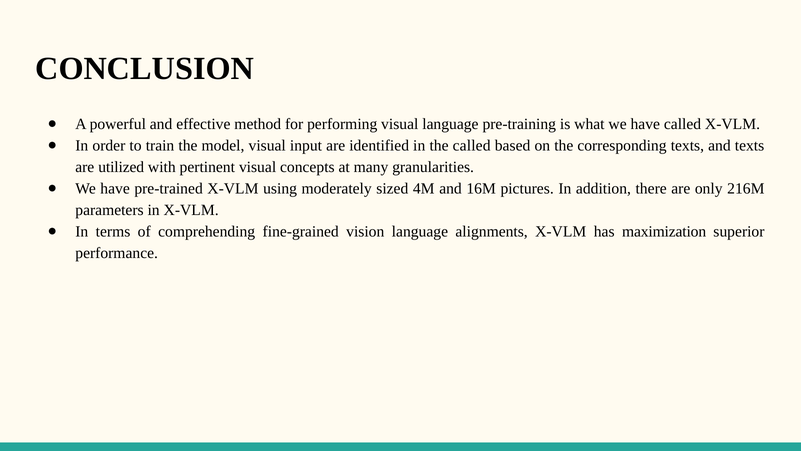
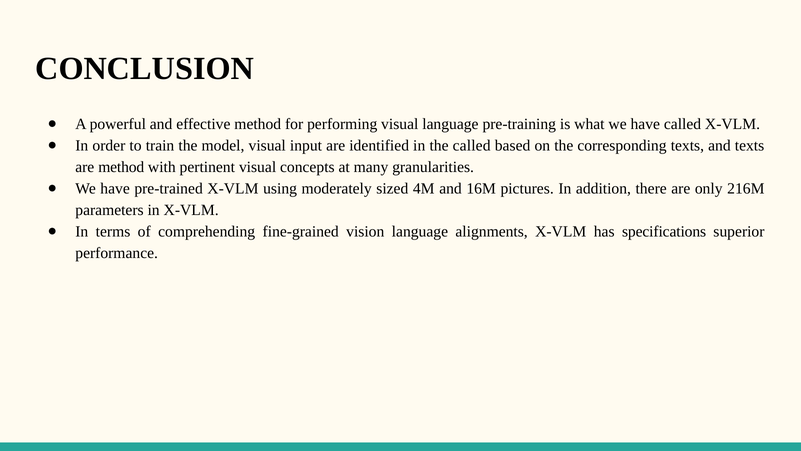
are utilized: utilized -> method (121, 167)
maximization: maximization -> specifications (664, 231)
